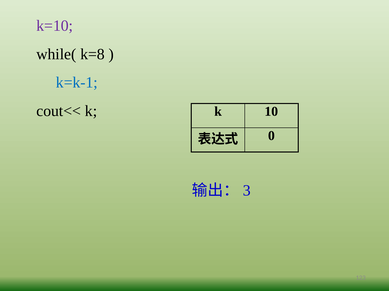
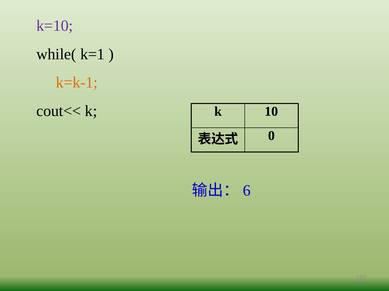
k=8: k=8 -> k=1 (93, 54)
k=k-1 colour: blue -> orange (77, 83)
3: 3 -> 6 (247, 191)
